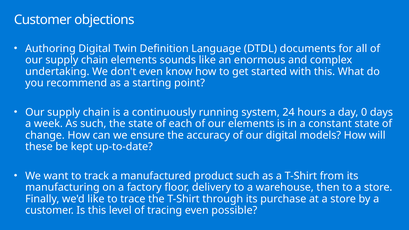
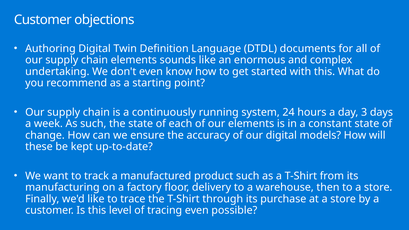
0: 0 -> 3 (364, 112)
